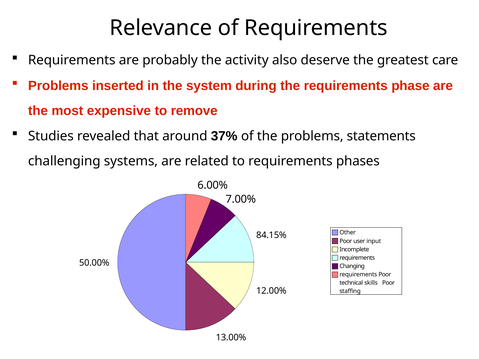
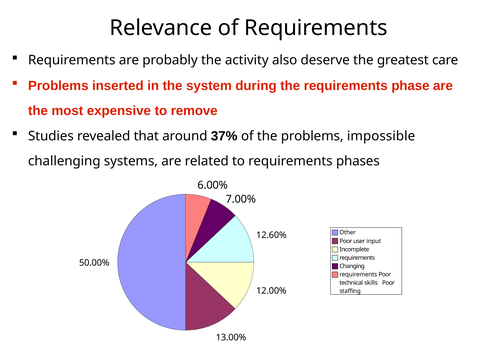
statements: statements -> impossible (381, 136)
84.15%: 84.15% -> 12.60% (271, 235)
